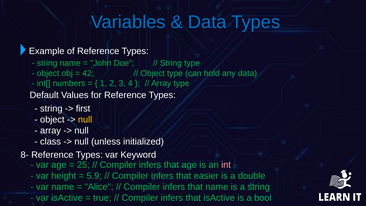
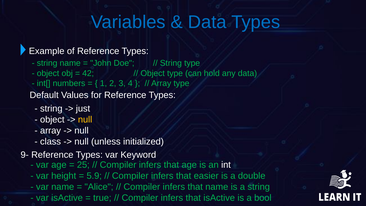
first: first -> just (83, 109)
8-: 8- -> 9- (25, 155)
int colour: pink -> white (226, 165)
